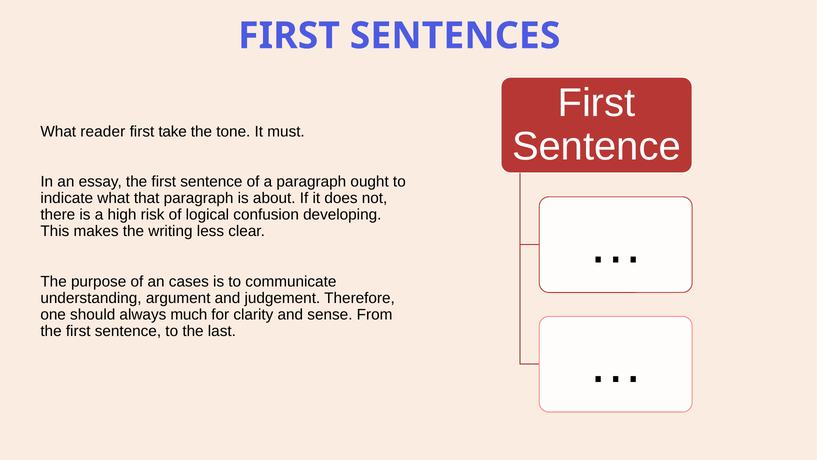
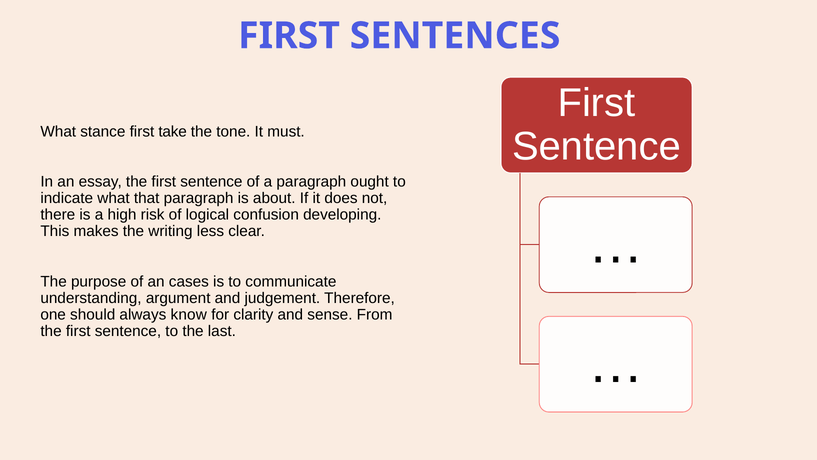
reader: reader -> stance (103, 131)
much: much -> know (189, 314)
